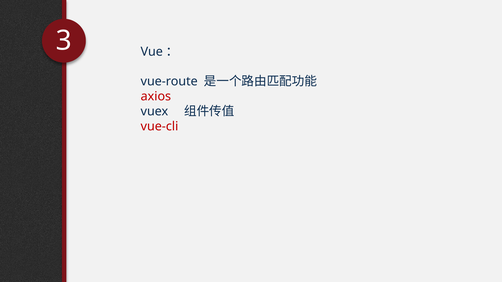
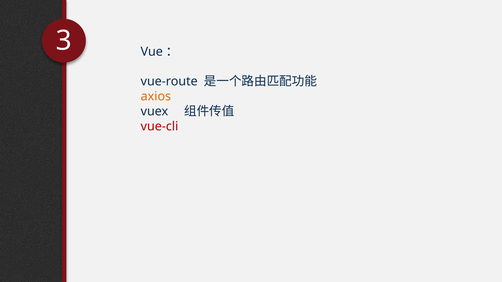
axios colour: red -> orange (156, 97)
